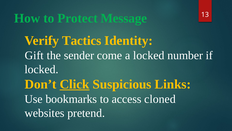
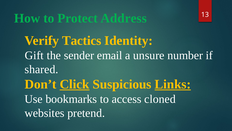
Message: Message -> Address (124, 18)
come: come -> email (110, 55)
a locked: locked -> unsure (149, 55)
locked: locked -> shared (41, 69)
Links underline: none -> present (173, 84)
